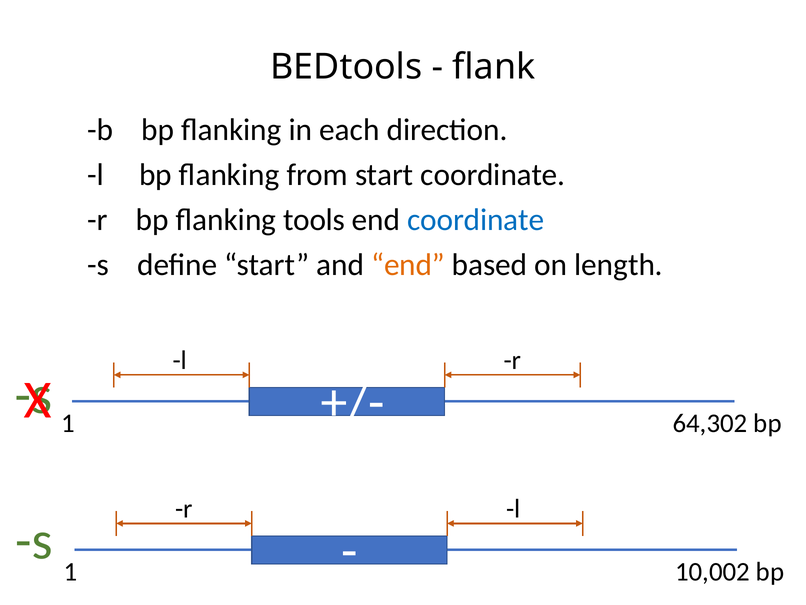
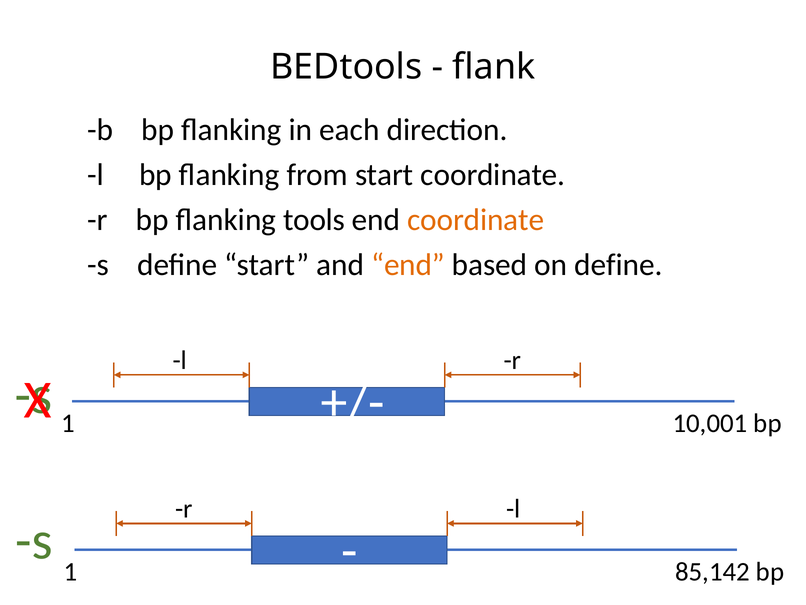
coordinate colour: blue -> orange (476, 220)
on length: length -> define (619, 265)
64,302: 64,302 -> 10,001 (710, 423)
10,002: 10,002 -> 85,142 (713, 571)
